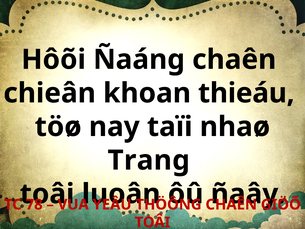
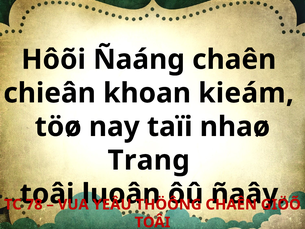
thieáu: thieáu -> kieám (246, 93)
